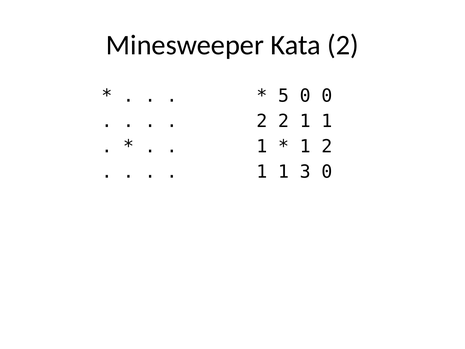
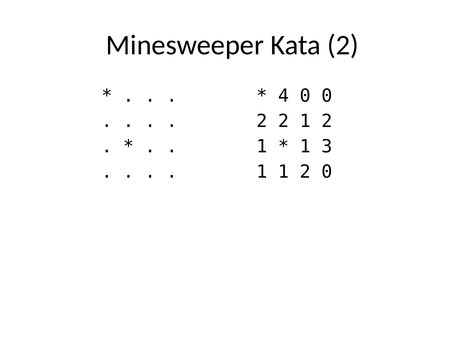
5: 5 -> 4 (284, 96)
2 2 1 1: 1 -> 2 (327, 121)
1 2: 2 -> 3 (327, 146)
1 1 3: 3 -> 2 (305, 172)
